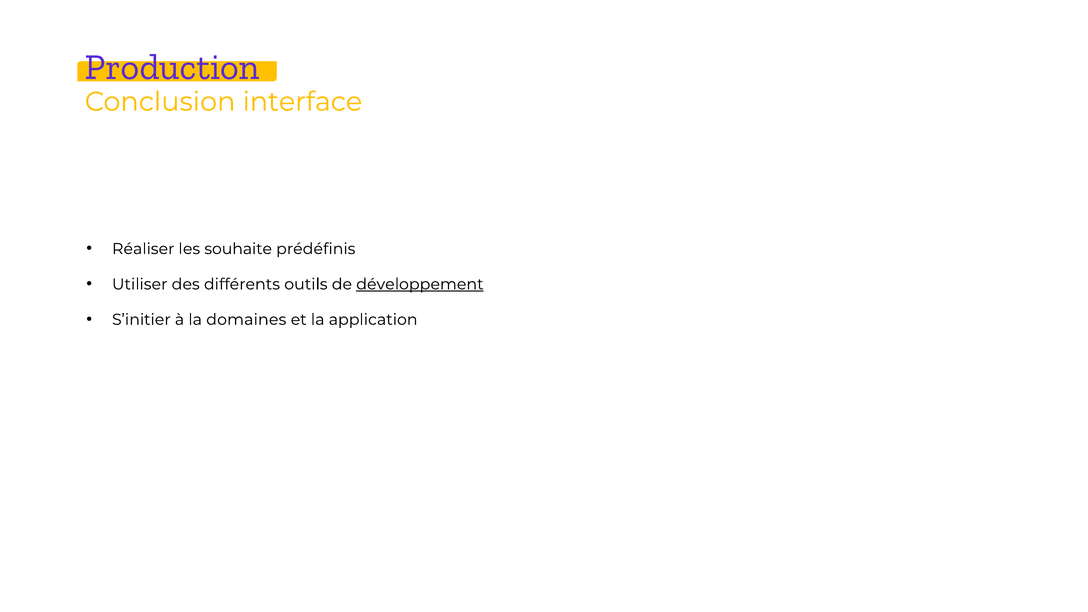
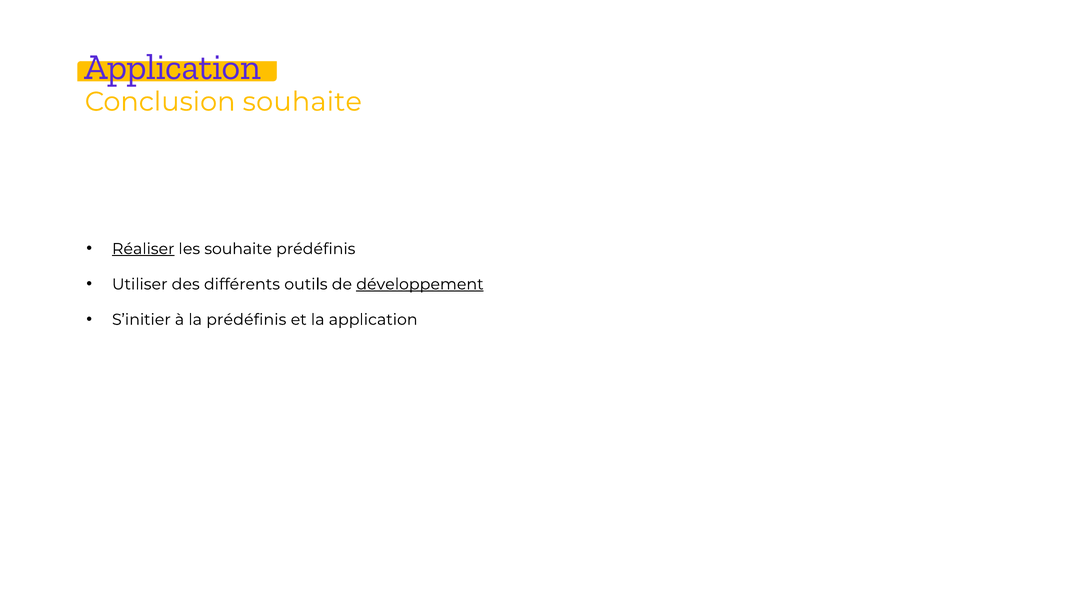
Production: Production -> Application (172, 67)
Conclusion interface: interface -> souhaite (302, 102)
Réaliser underline: none -> present (143, 249)
la domaines: domaines -> prédéfinis (246, 320)
